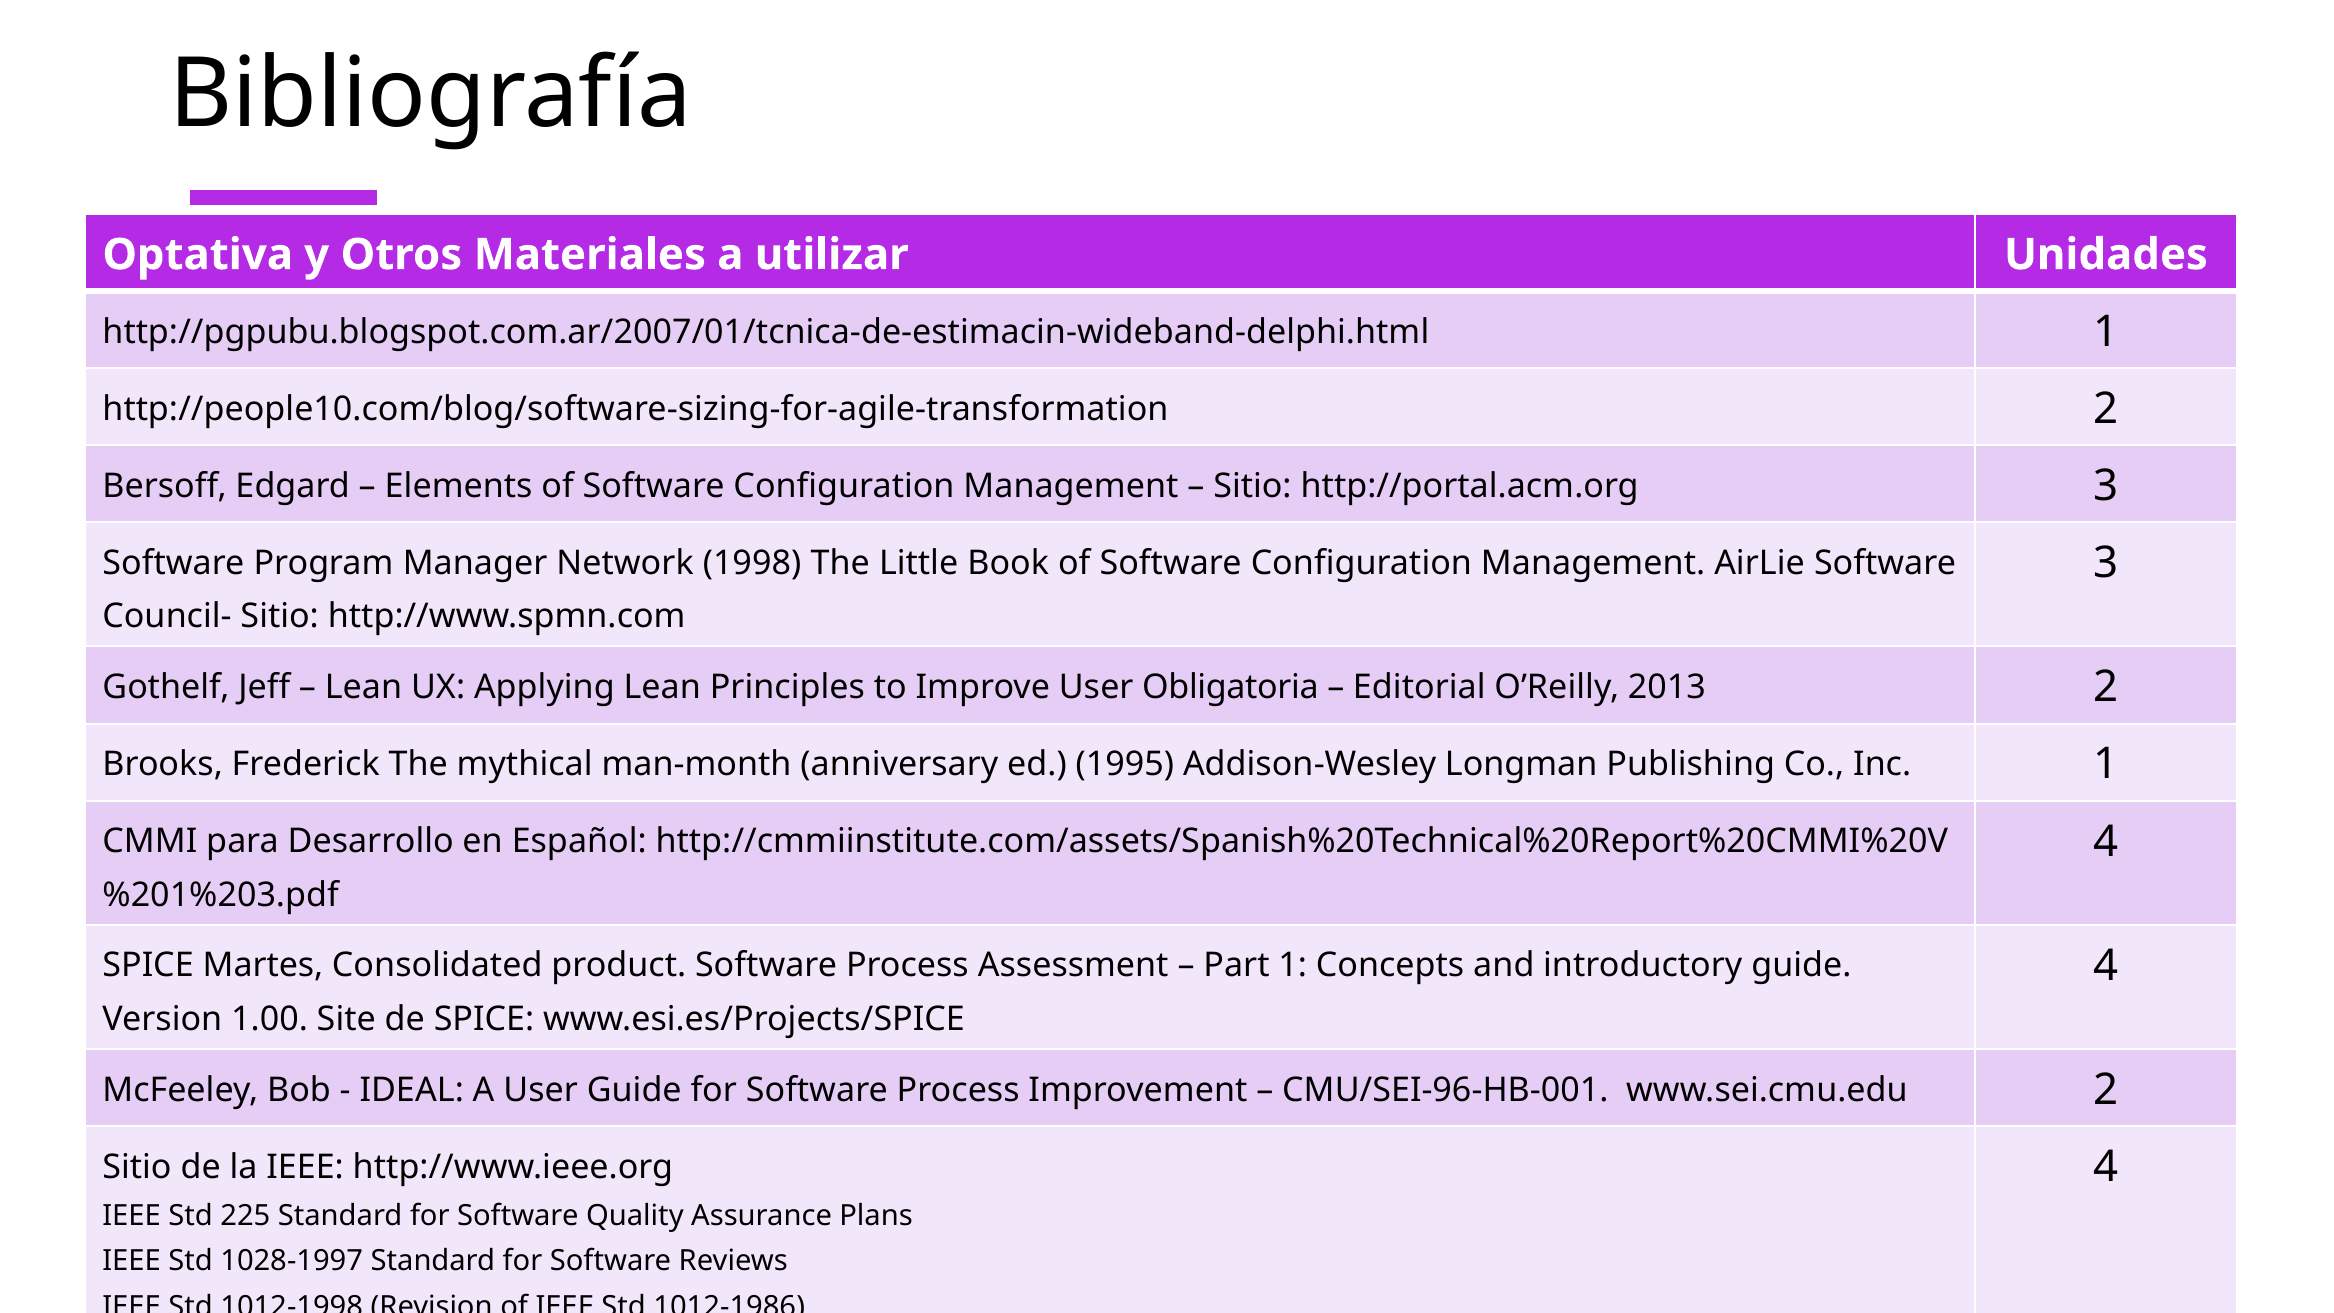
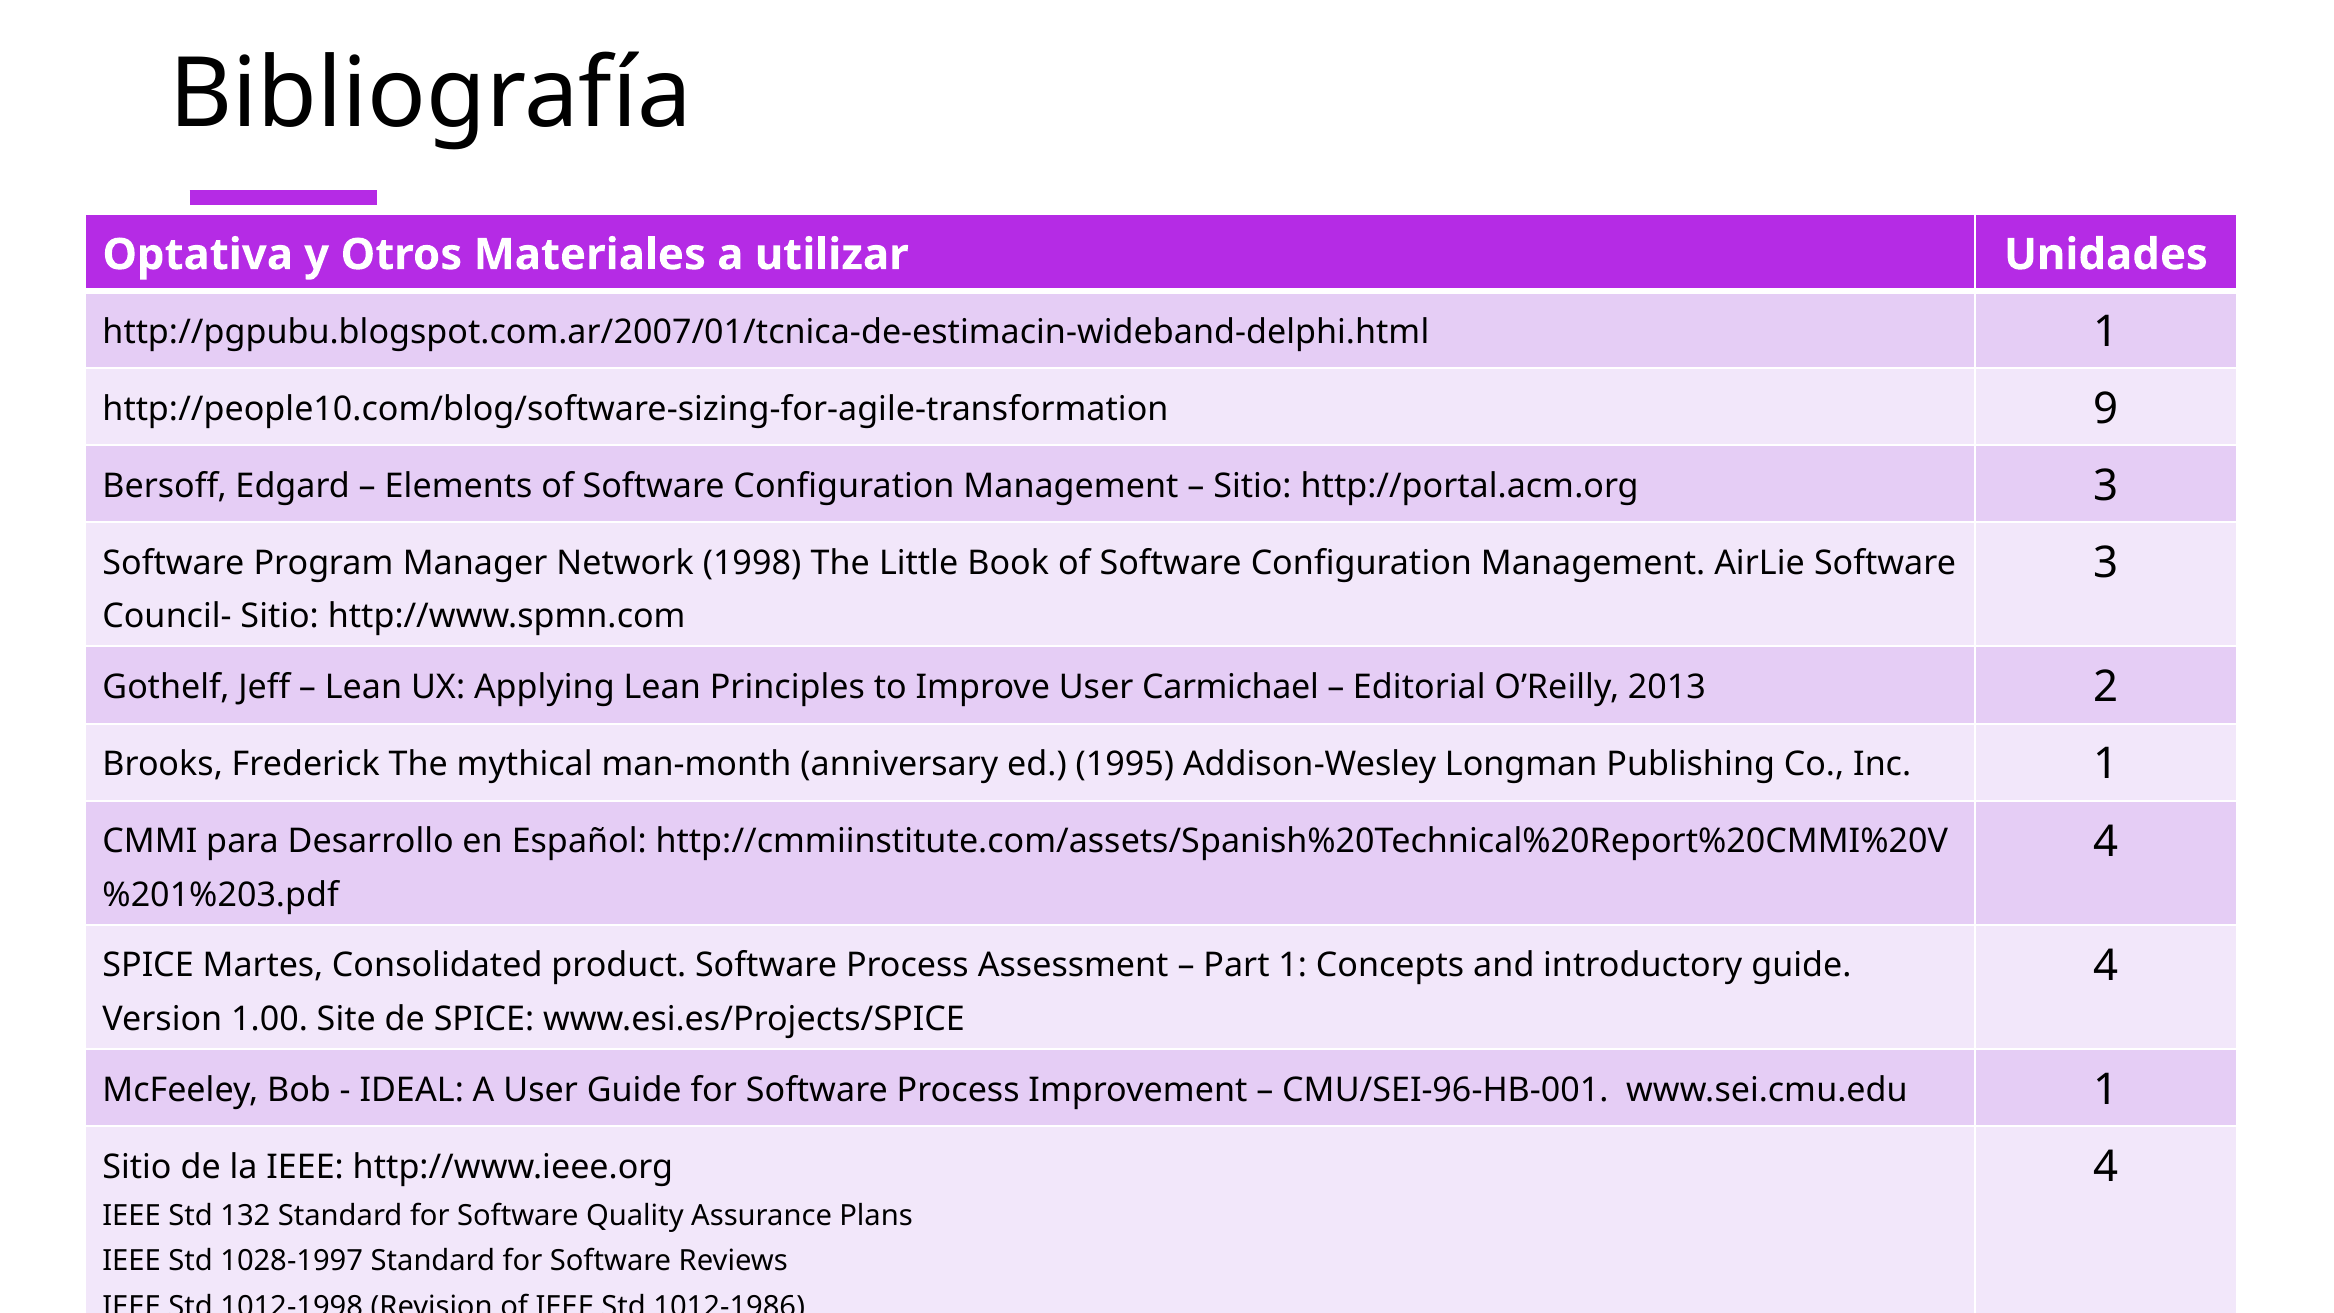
http://people10.com/blog/software-sizing-for-agile-transformation 2: 2 -> 9 (2106, 409)
Obligatoria: Obligatoria -> Carmichael (1230, 687)
www.sei.cmu.edu 2: 2 -> 1 (2106, 1090)
225: 225 -> 132 (245, 1216)
